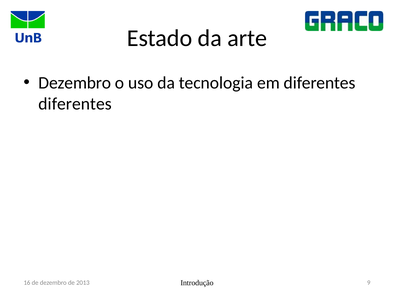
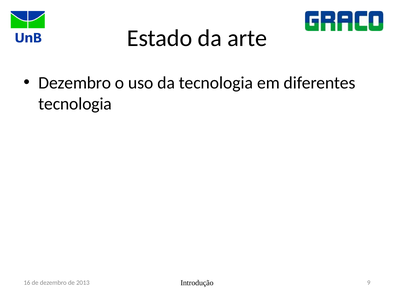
diferentes: diferentes -> tecnologia (75, 104)
